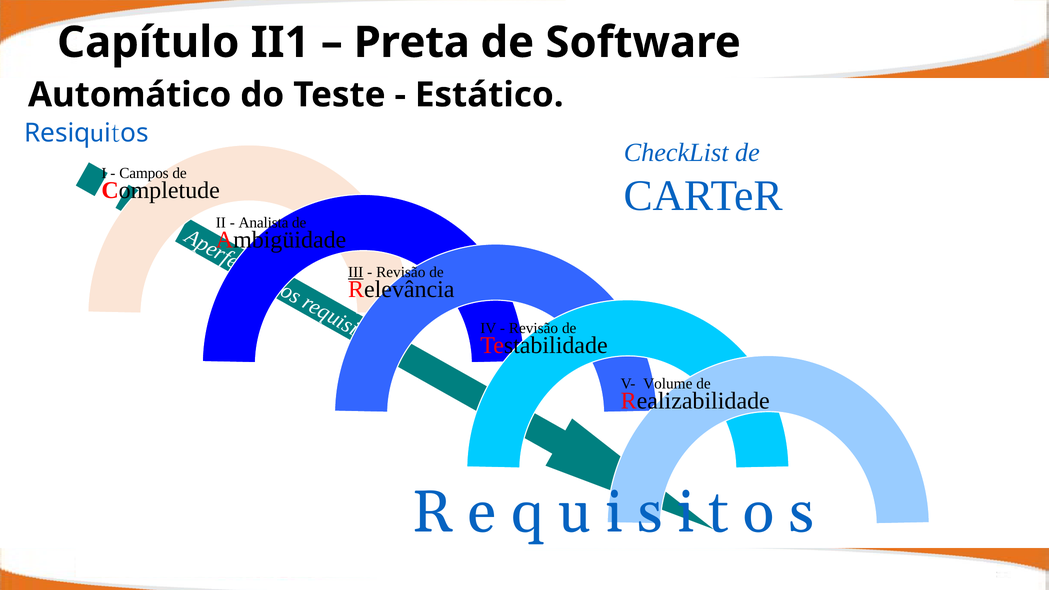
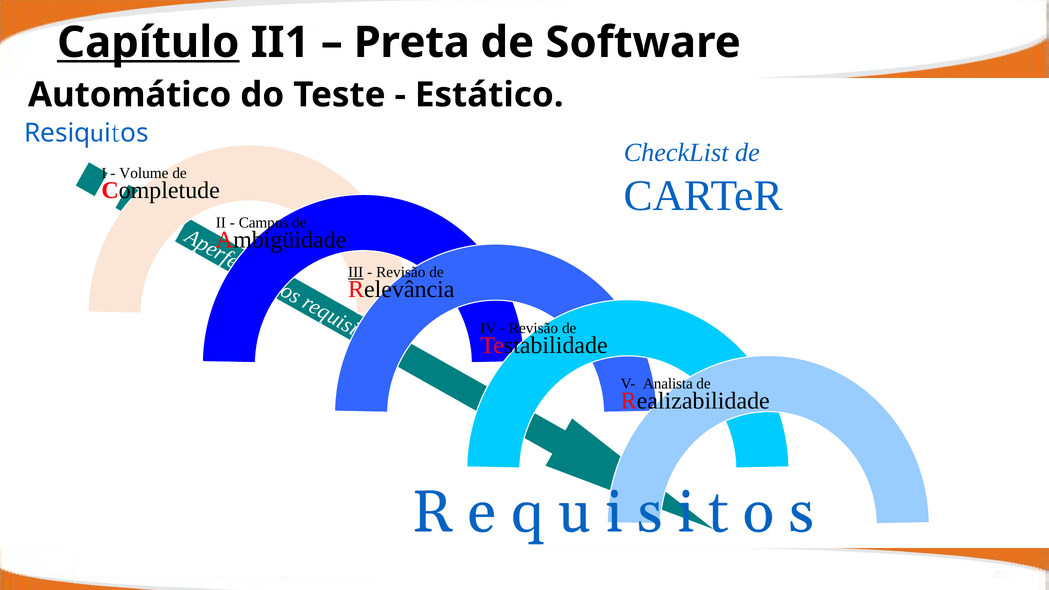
Capítulo underline: none -> present (148, 43)
Campos: Campos -> Volume (144, 173)
Analista: Analista -> Campos (264, 223)
Volume: Volume -> Analista (668, 384)
